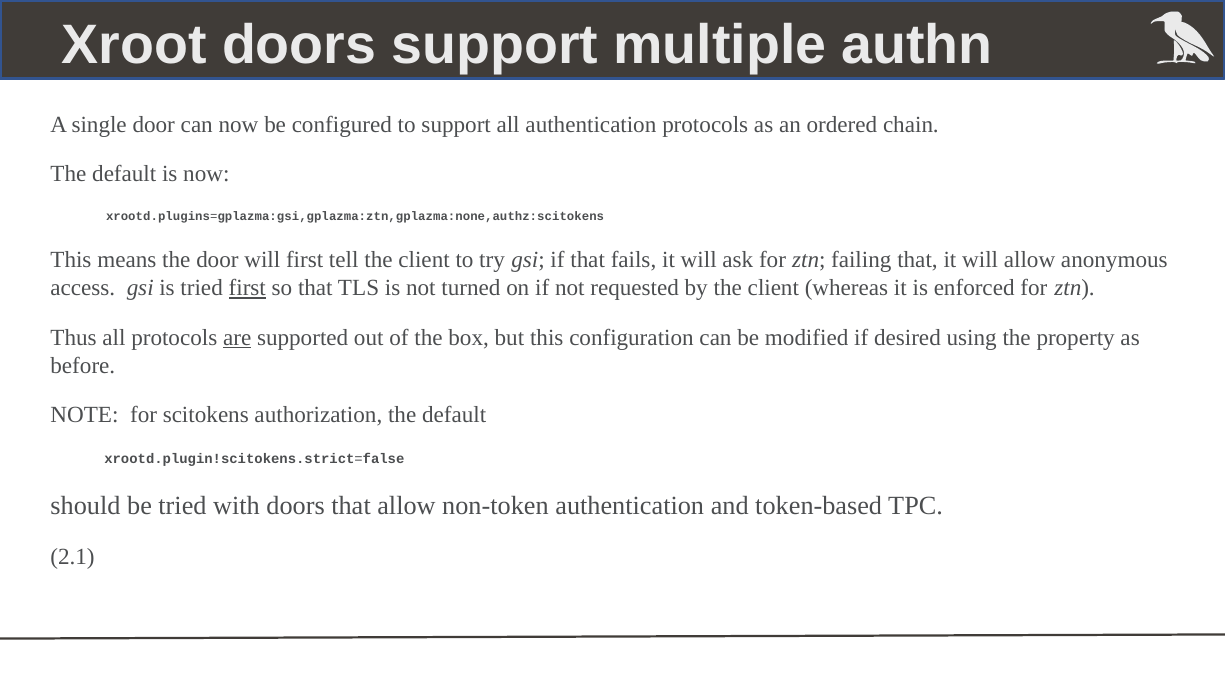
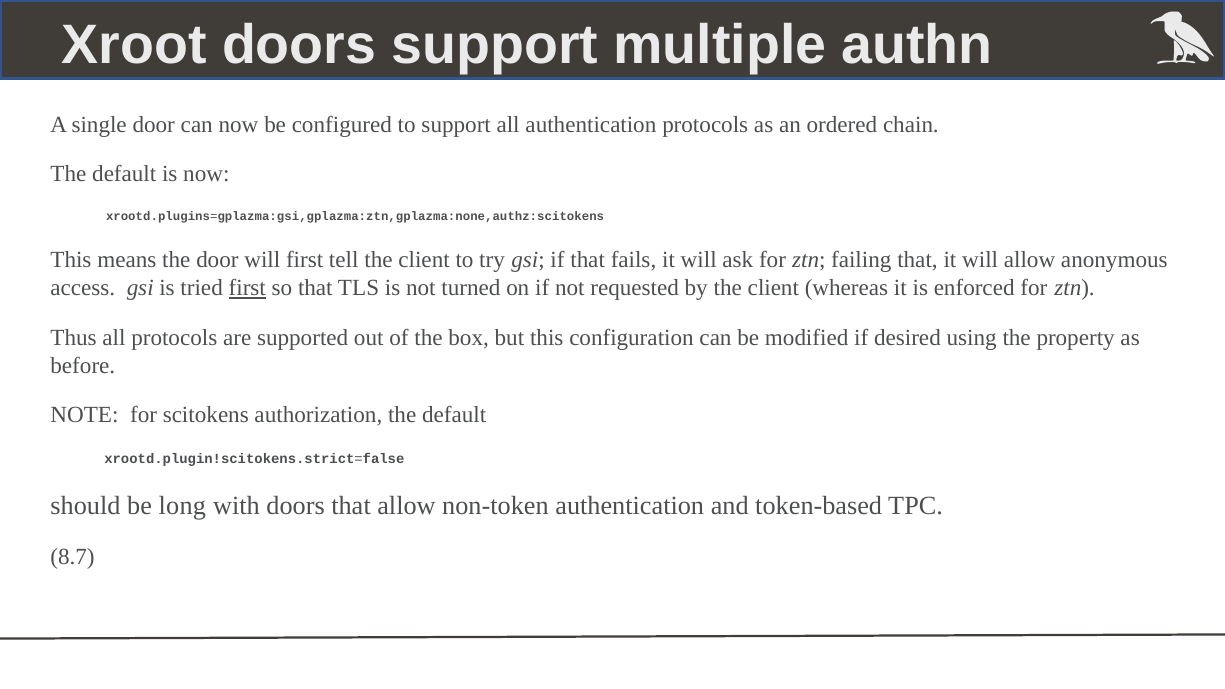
are underline: present -> none (237, 338)
be tried: tried -> long (182, 506)
2.1: 2.1 -> 8.7 (73, 557)
